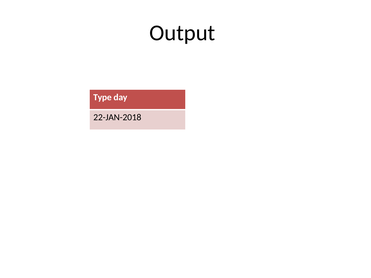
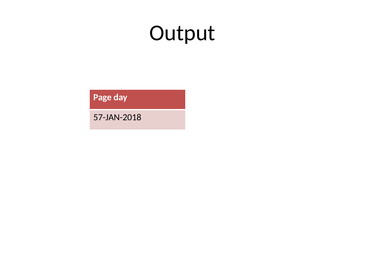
Type: Type -> Page (102, 97)
22-JAN-2018: 22-JAN-2018 -> 57-JAN-2018 (117, 117)
